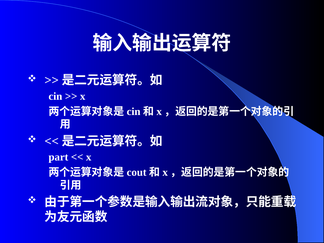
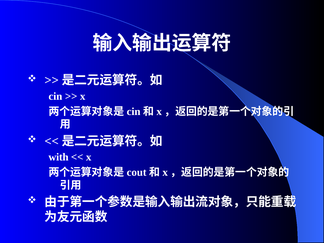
part: part -> with (58, 157)
